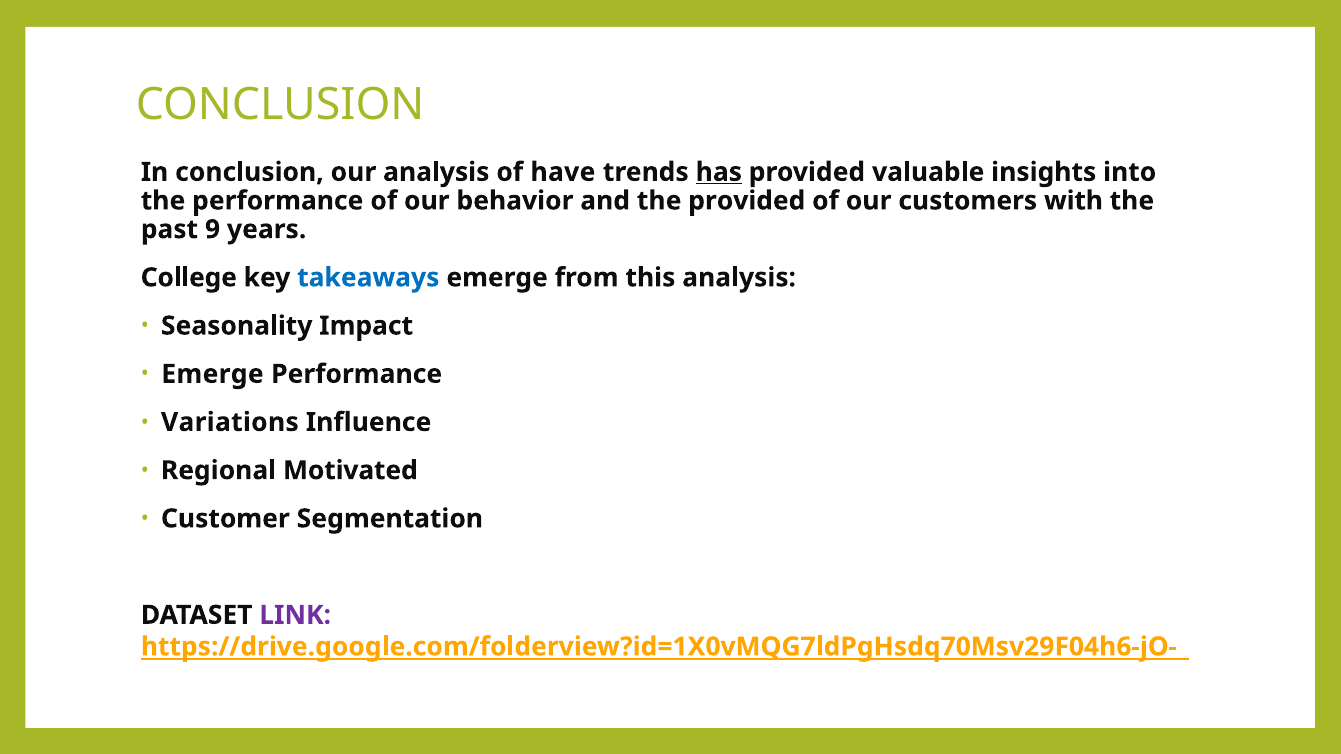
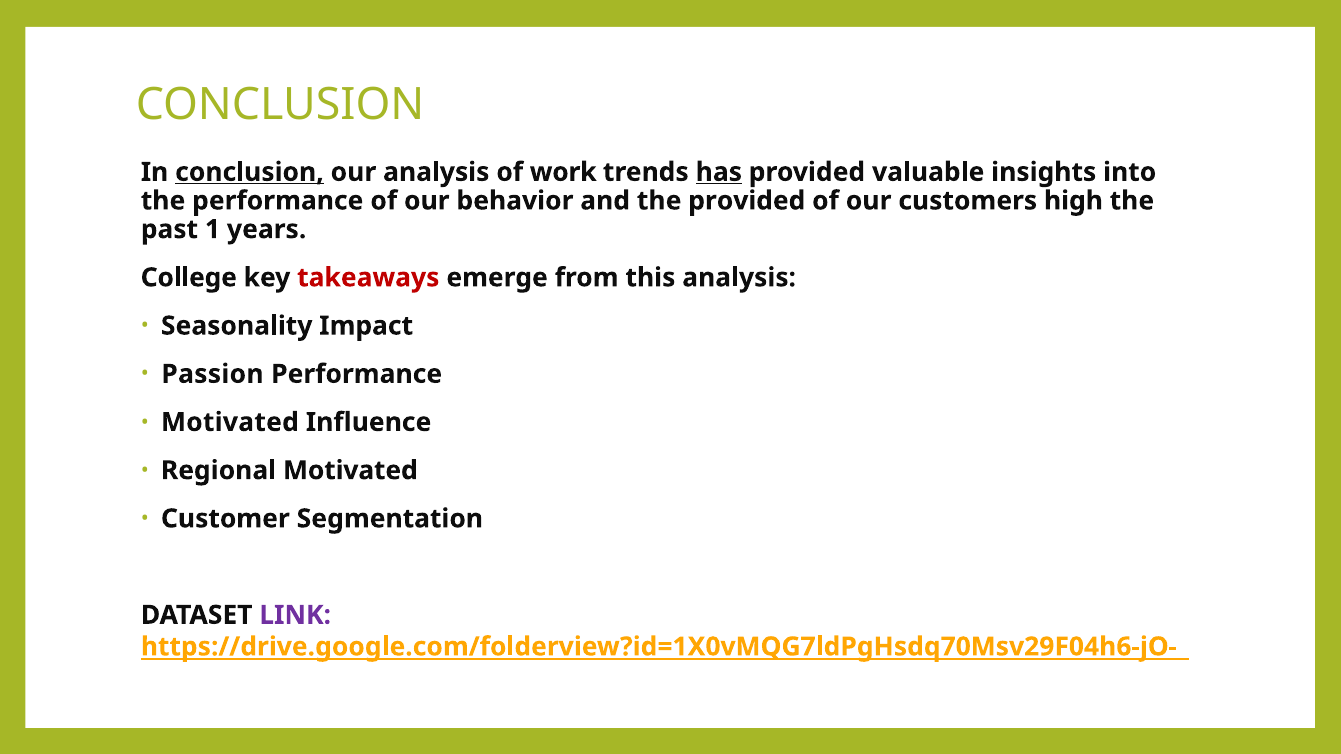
conclusion underline: none -> present (249, 172)
have: have -> work (563, 172)
with: with -> high (1073, 201)
9: 9 -> 1 (213, 229)
takeaways colour: blue -> red (368, 278)
Emerge: Emerge -> Passion (212, 374)
Variations: Variations -> Motivated (230, 422)
